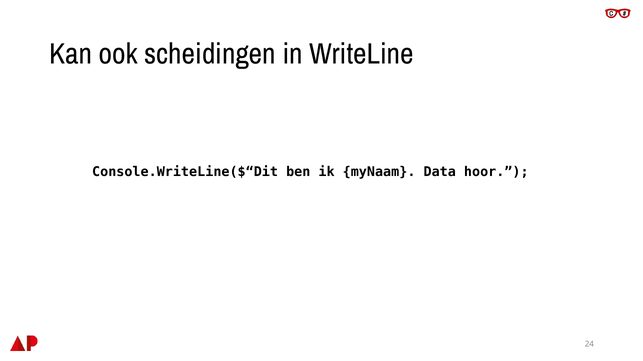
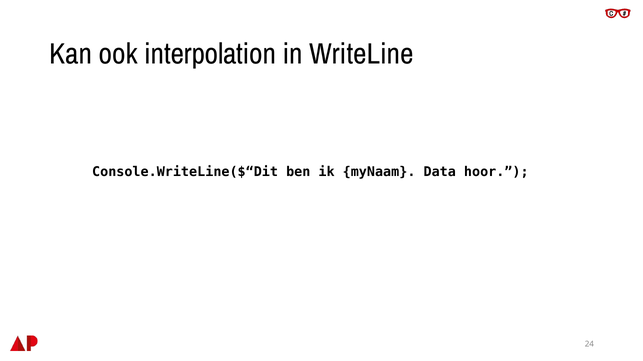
scheidingen: scheidingen -> interpolation (210, 54)
